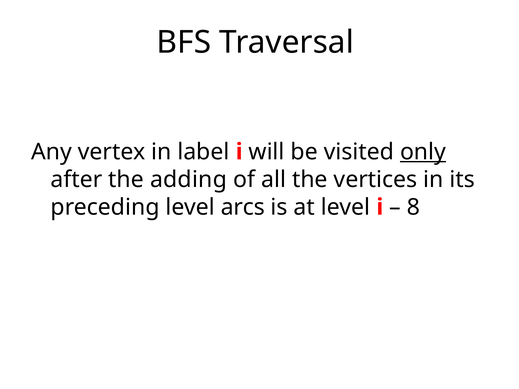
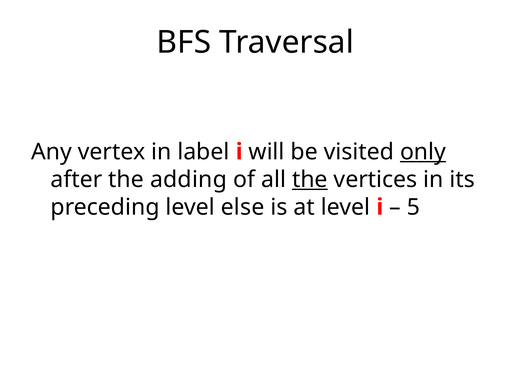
the underline: none -> present (310, 180)
arcs: arcs -> else (243, 207)
8: 8 -> 5 (413, 207)
